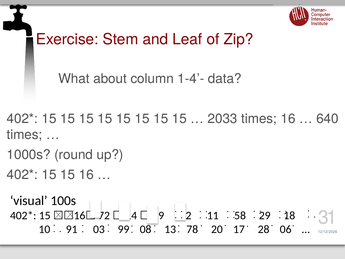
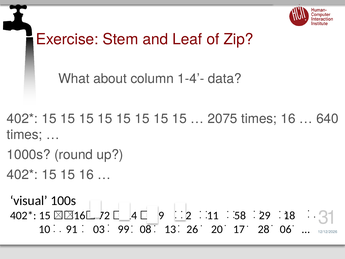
2033: 2033 -> 2075 (223, 119)
78: 78 -> 26 (192, 229)
